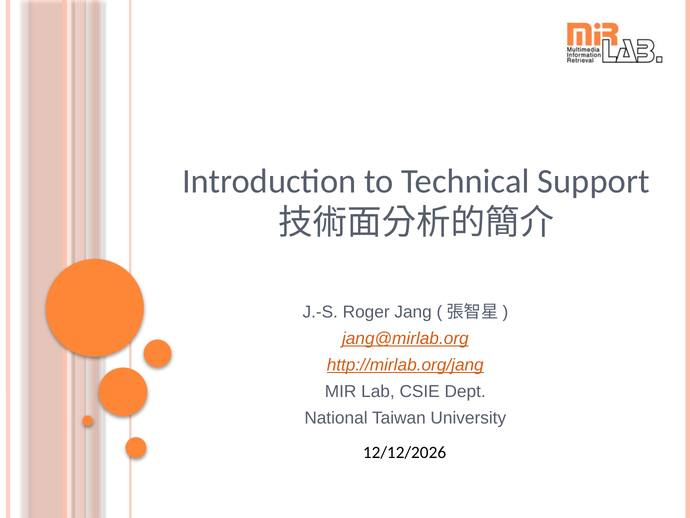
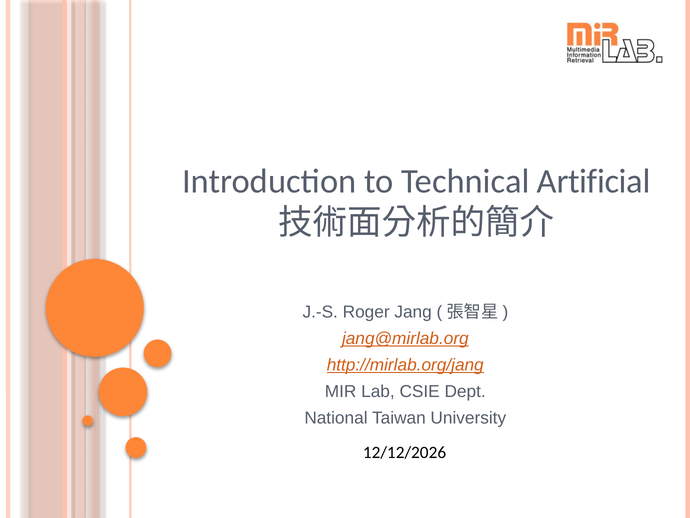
Support: Support -> Artificial (594, 181)
